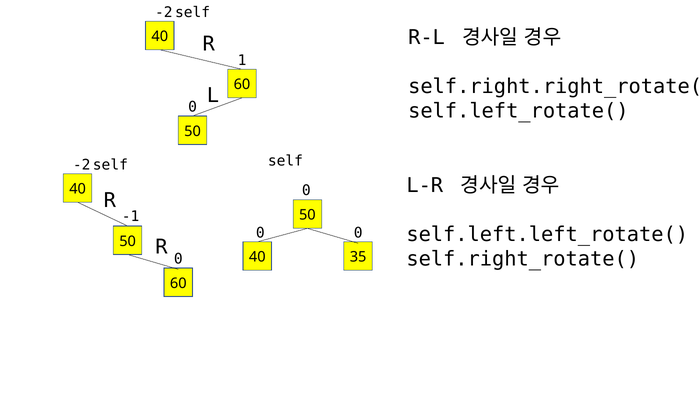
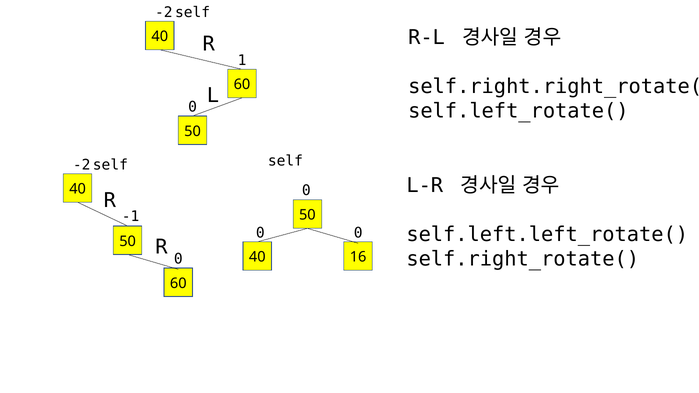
35: 35 -> 16 (358, 257)
